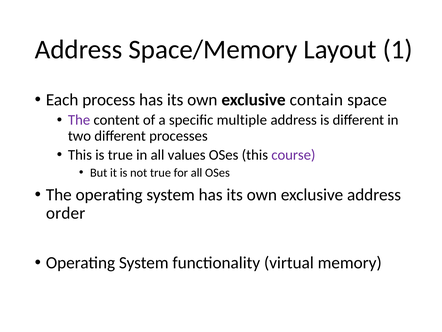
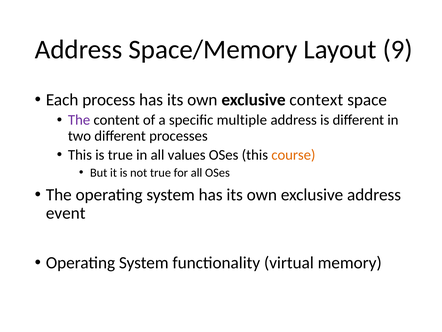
1: 1 -> 9 (398, 50)
contain: contain -> context (316, 100)
course colour: purple -> orange (293, 155)
order: order -> event (66, 213)
